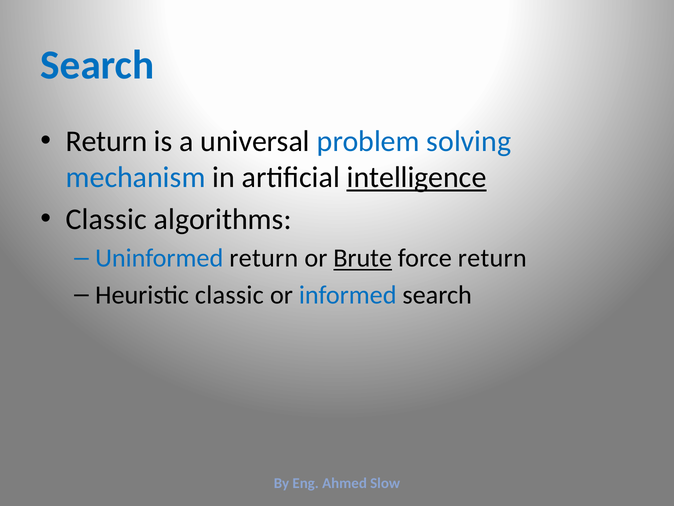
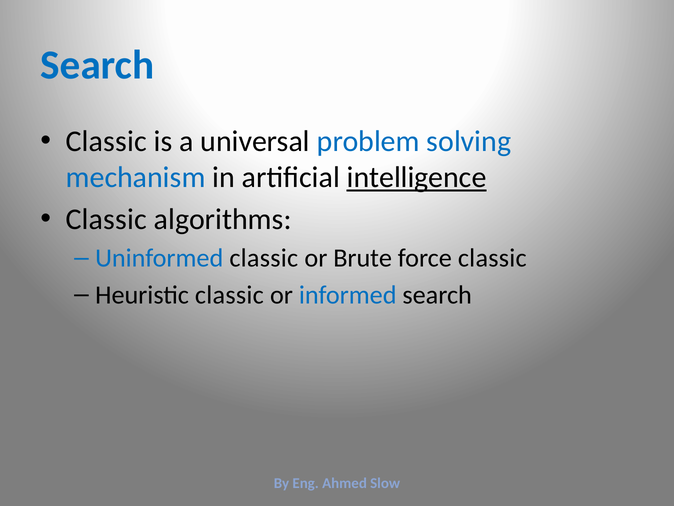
Return: Return -> Classic (106, 141)
Uninformed return: return -> classic (264, 258)
Brute underline: present -> none (363, 258)
force return: return -> classic (492, 258)
